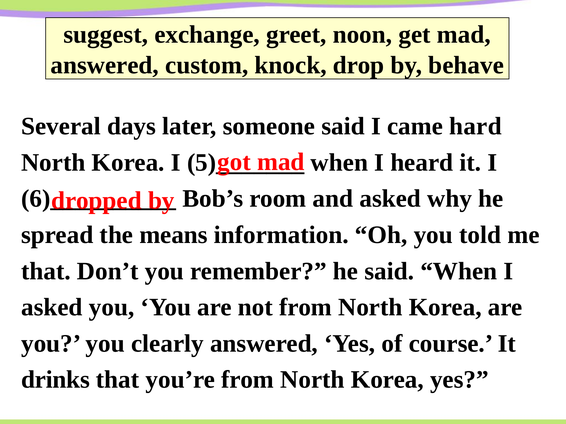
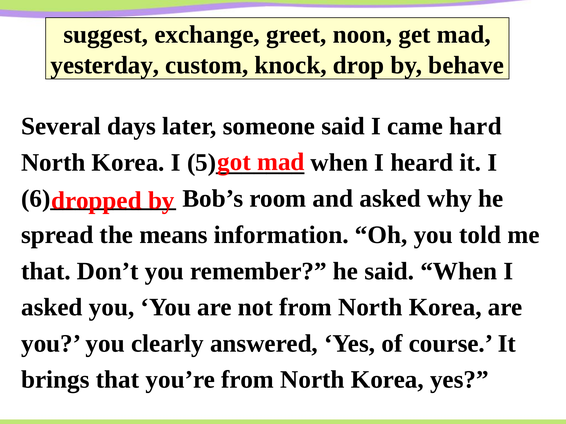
answered: answered -> yesterday (105, 65)
drinks: drinks -> brings (55, 380)
